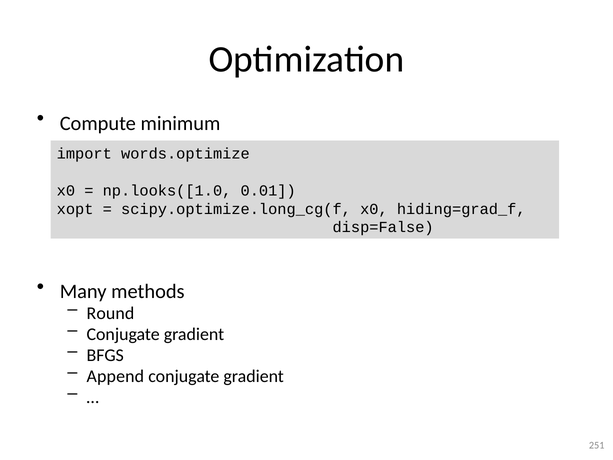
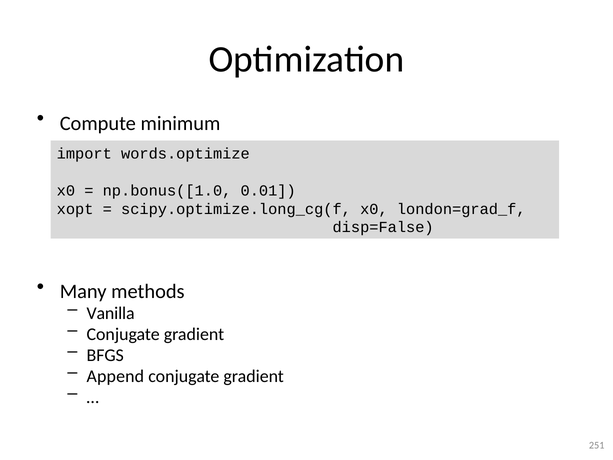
np.looks([1.0: np.looks([1.0 -> np.bonus([1.0 (167, 191)
hiding=grad_f: hiding=grad_f -> london=grad_f (461, 209)
Round: Round -> Vanilla (111, 313)
